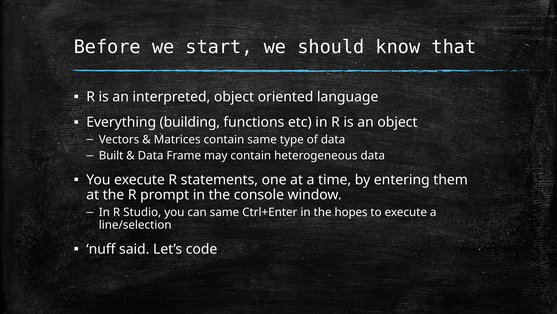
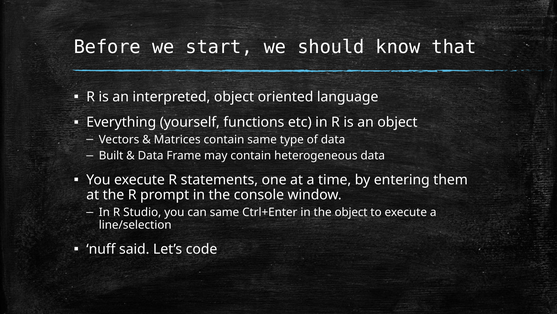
building: building -> yourself (190, 122)
the hopes: hopes -> object (351, 212)
